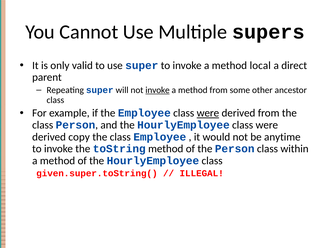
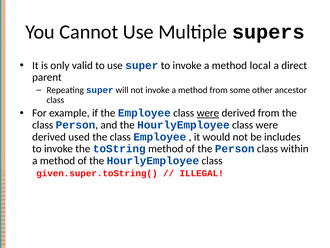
invoke underline: present -> none (158, 90)
copy: copy -> used (79, 137)
anytime: anytime -> includes (282, 137)
